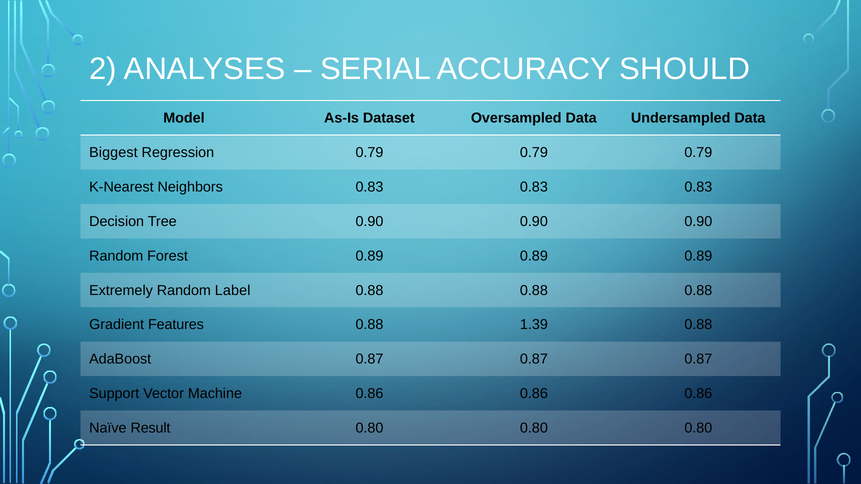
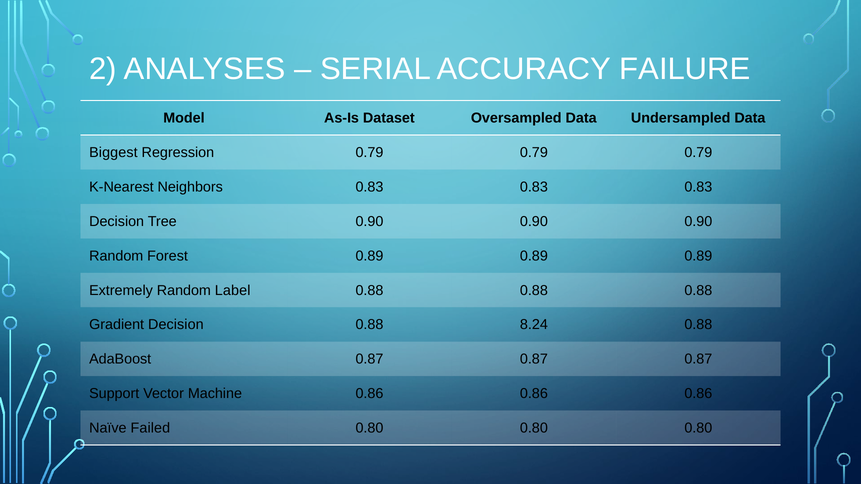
SHOULD: SHOULD -> FAILURE (685, 69)
Gradient Features: Features -> Decision (176, 325)
1.39: 1.39 -> 8.24 (534, 325)
Result: Result -> Failed (150, 428)
